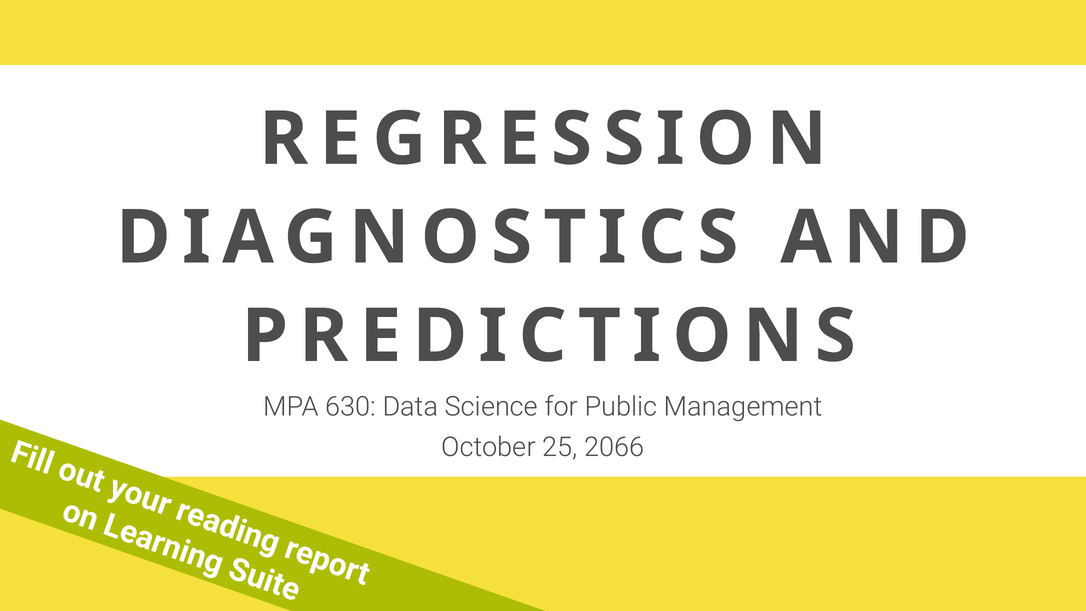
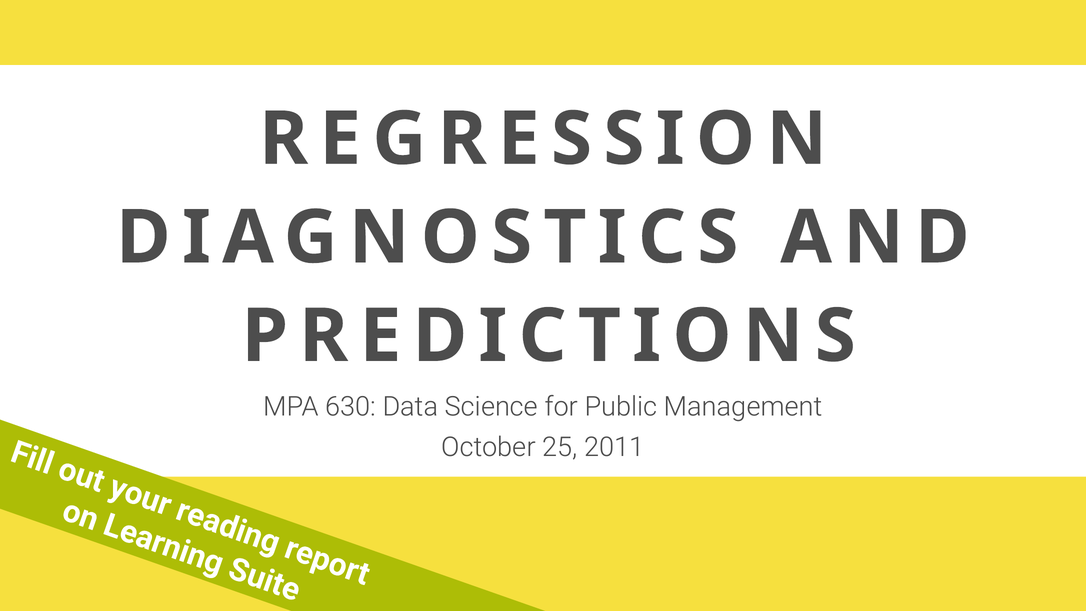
2066: 2066 -> 2011 (614, 447)
